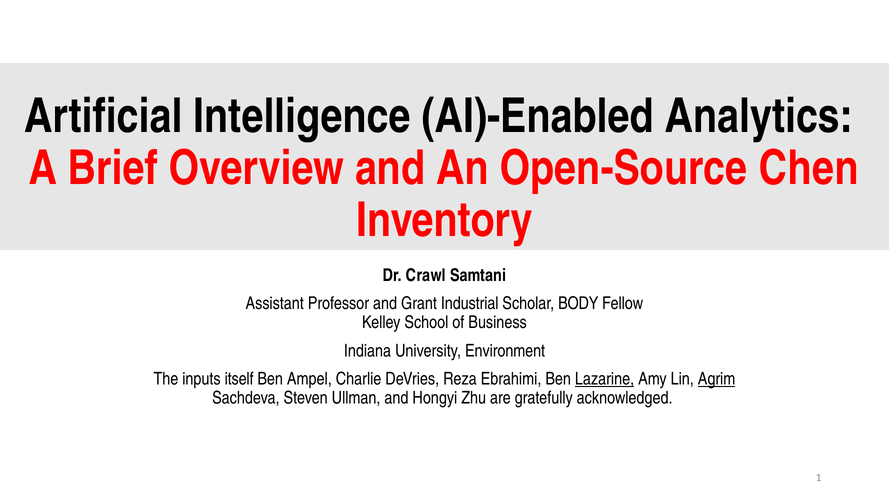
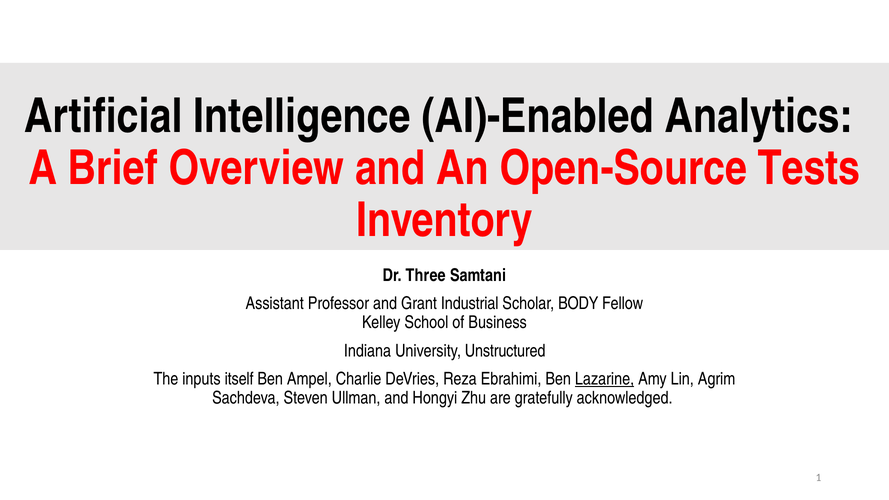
Chen: Chen -> Tests (809, 168)
Crawl: Crawl -> Three (426, 275)
Environment: Environment -> Unstructured (505, 351)
Agrim underline: present -> none (717, 379)
